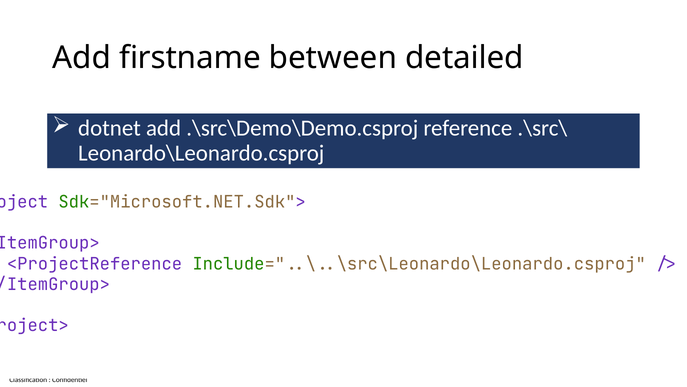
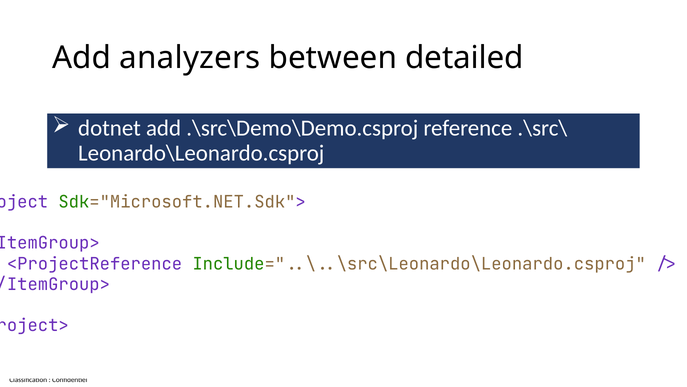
firstname: firstname -> analyzers (190, 58)
